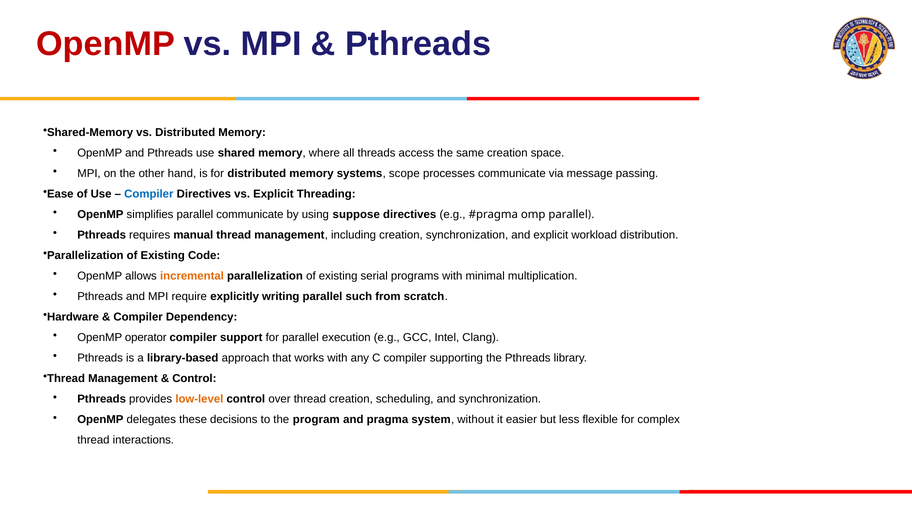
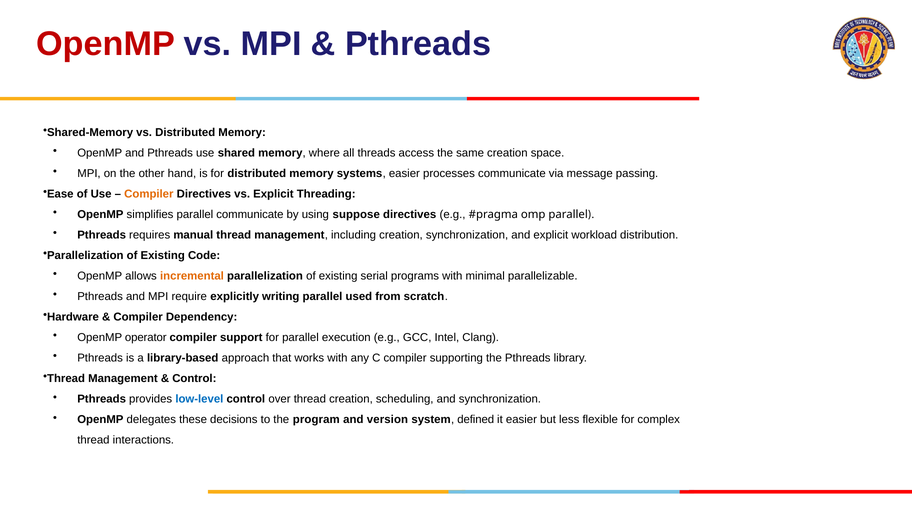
systems scope: scope -> easier (404, 173)
Compiler colour: blue -> orange (149, 194)
multiplication: multiplication -> parallelizable (543, 276)
such: such -> used (359, 296)
low-level colour: orange -> blue (199, 399)
pragma: pragma -> version (387, 420)
without: without -> defined (476, 420)
